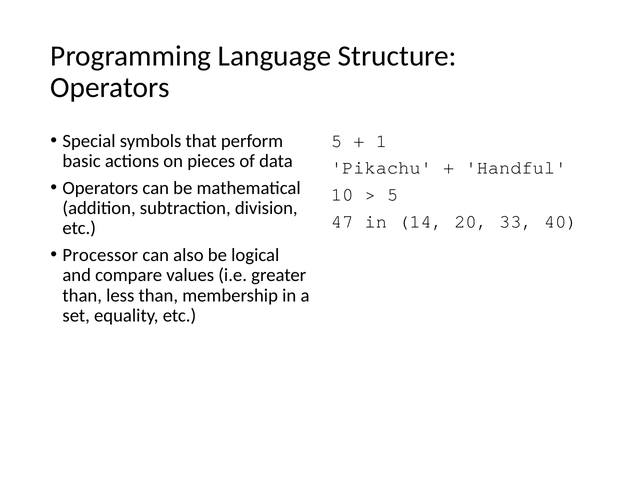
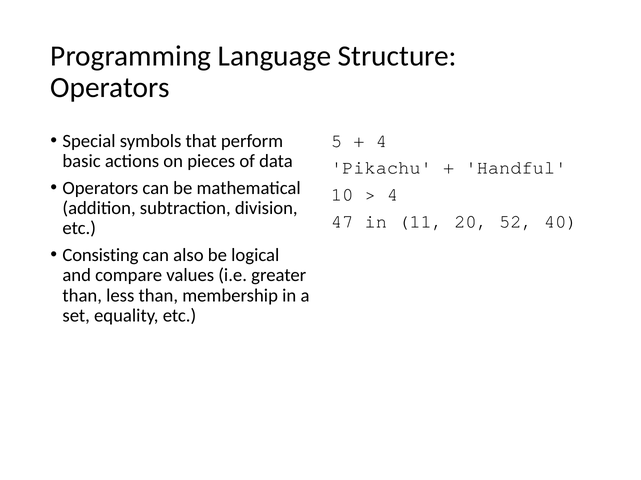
1: 1 -> 4 (381, 141)
5: 5 -> 4 (393, 195)
14: 14 -> 11 (421, 222)
33: 33 -> 52 (516, 222)
Processor: Processor -> Consisting (100, 255)
